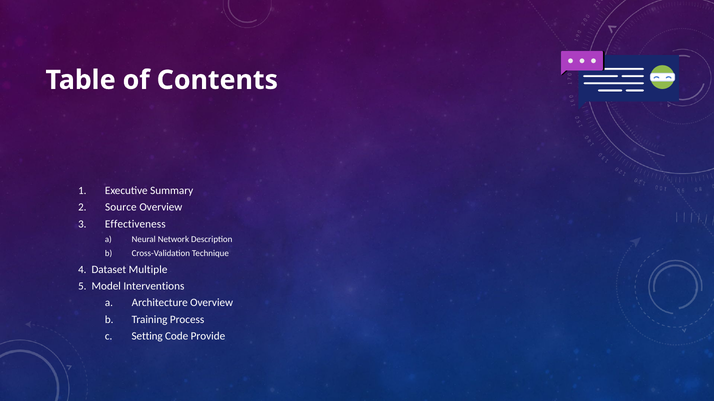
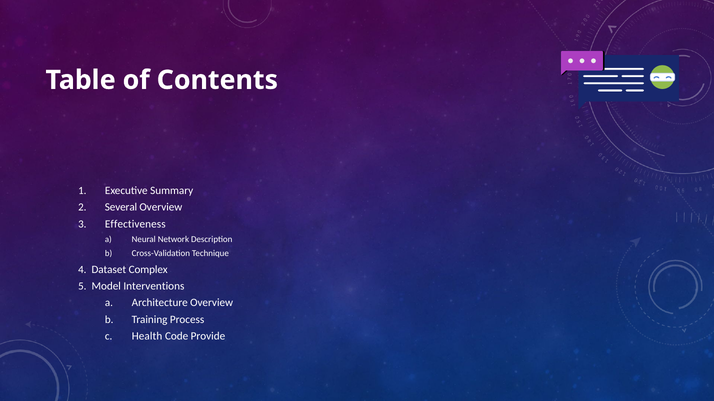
Source: Source -> Several (121, 208)
Multiple: Multiple -> Complex (148, 270)
Setting: Setting -> Health (147, 336)
